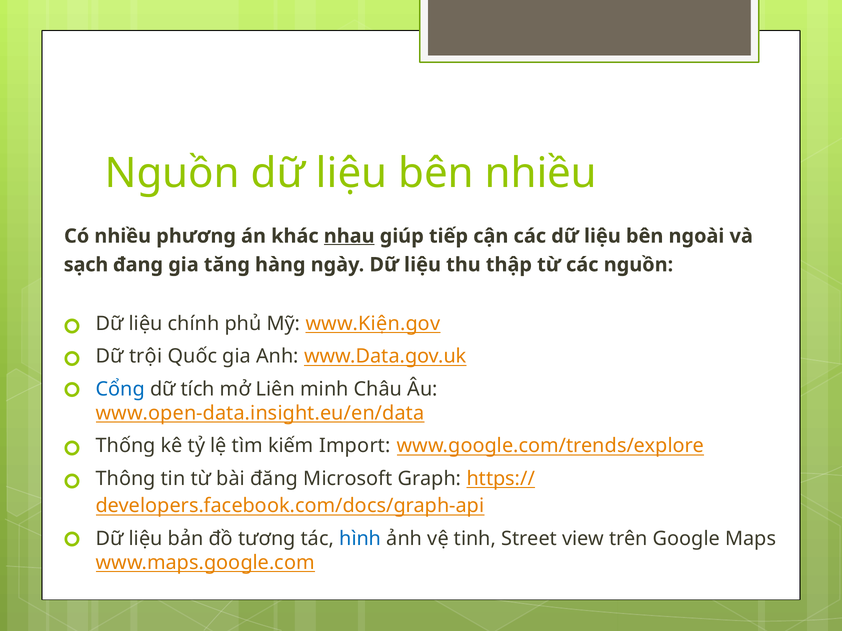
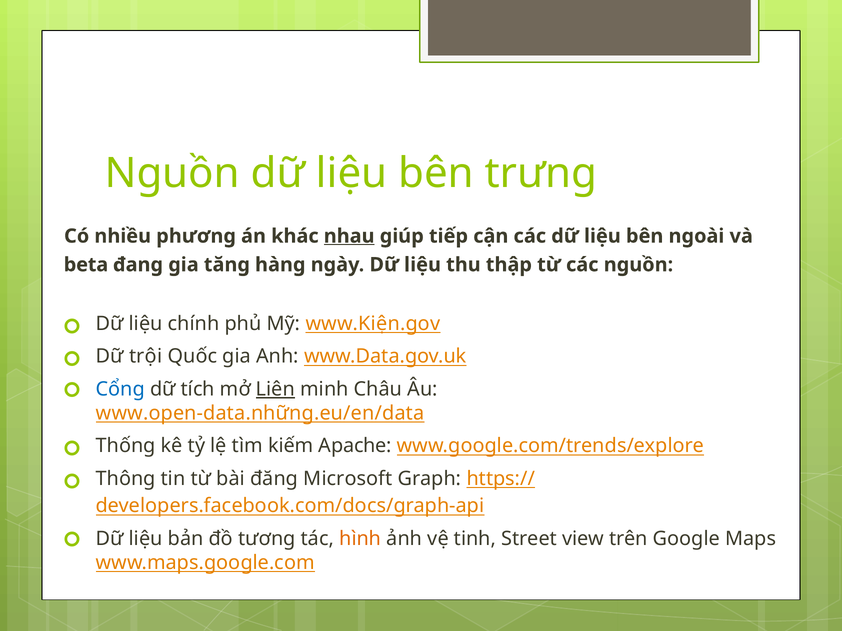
bên nhiều: nhiều -> trưng (541, 173)
sạch: sạch -> beta (86, 265)
Liên underline: none -> present (275, 390)
www.open-data.insight.eu/en/data: www.open-data.insight.eu/en/data -> www.open-data.những.eu/en/data (260, 413)
Import: Import -> Apache (355, 446)
hình colour: blue -> orange (360, 539)
